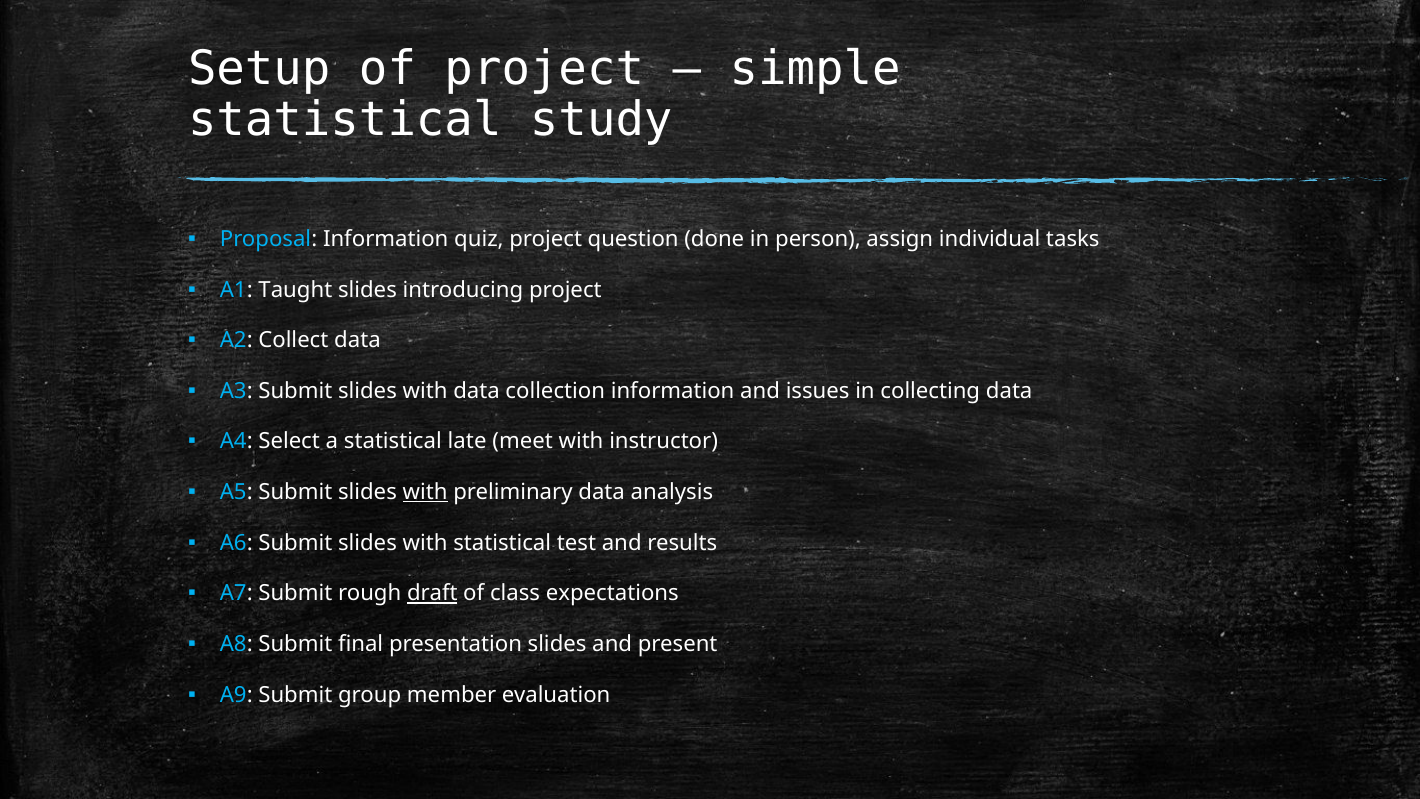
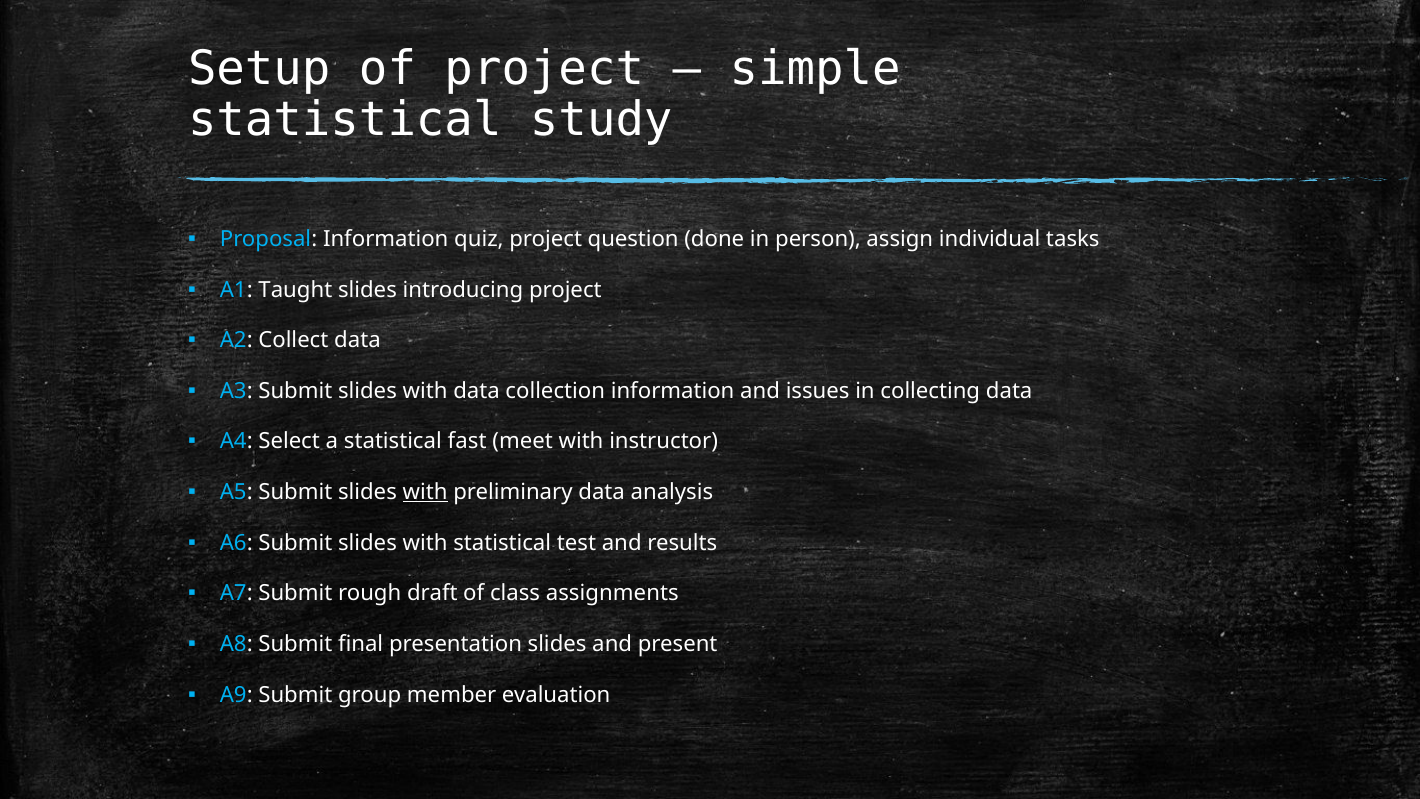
late: late -> fast (467, 442)
draft underline: present -> none (432, 593)
expectations: expectations -> assignments (612, 593)
